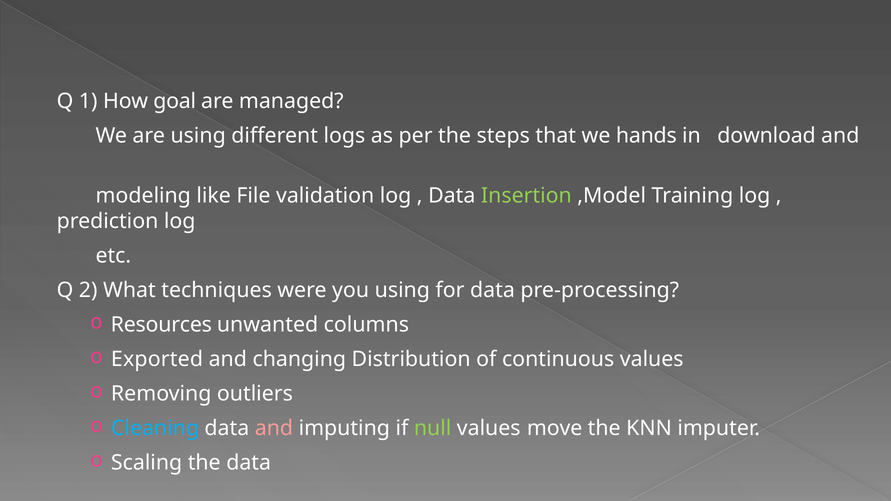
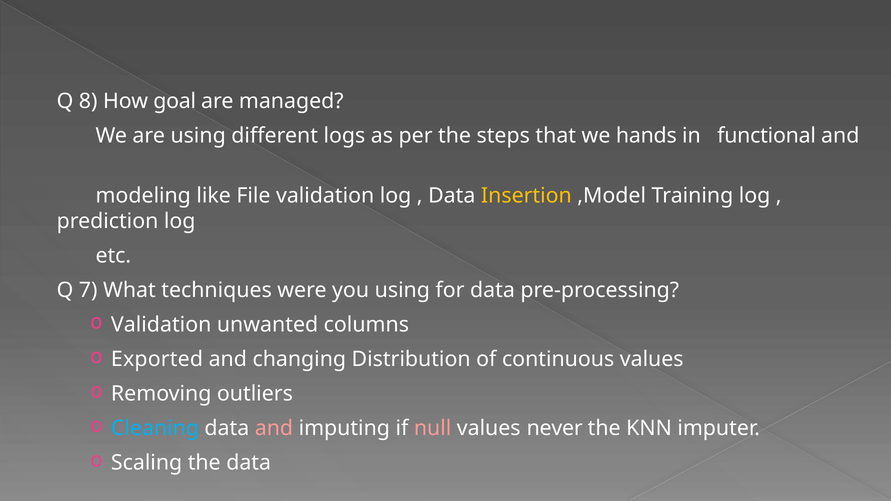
1: 1 -> 8 (88, 101)
download: download -> functional (767, 136)
Insertion colour: light green -> yellow (526, 196)
2: 2 -> 7 (88, 290)
Resources: Resources -> Validation (161, 325)
null colour: light green -> pink (433, 429)
move: move -> never (555, 429)
